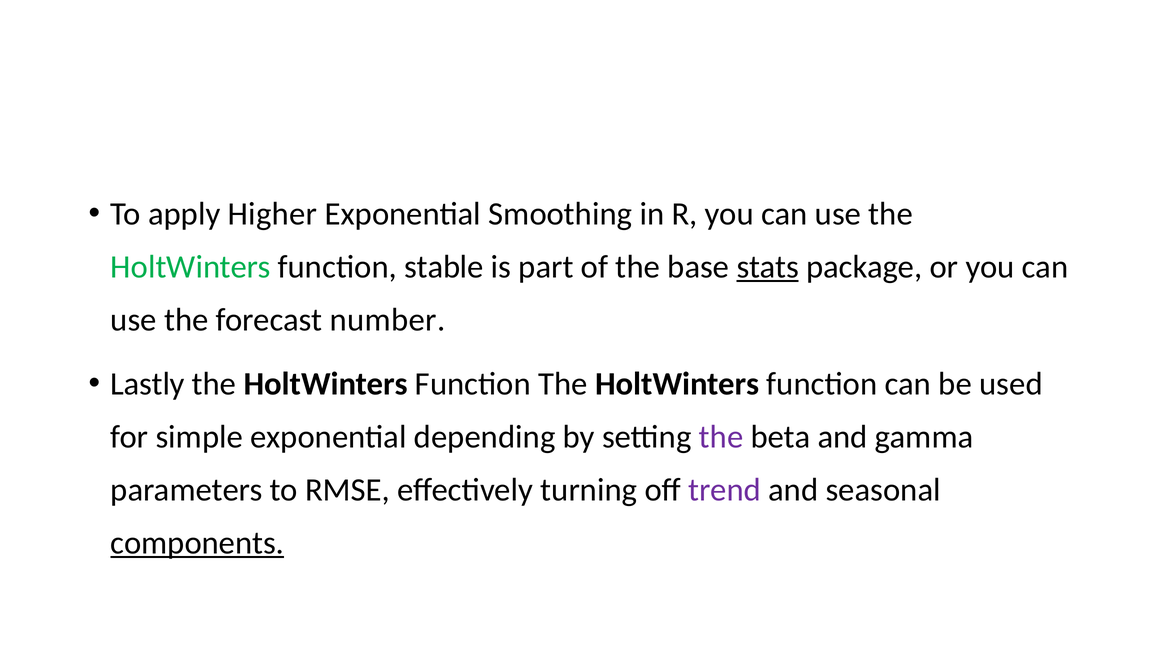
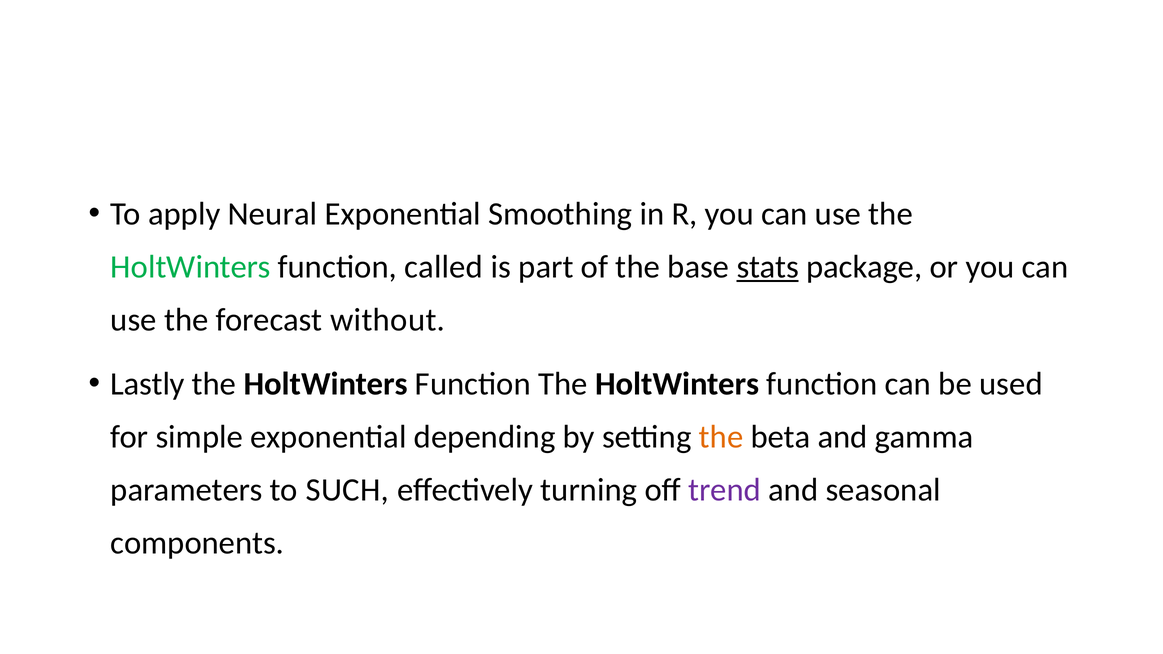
Higher: Higher -> Neural (273, 214)
stable: stable -> called (444, 267)
number: number -> without (388, 320)
the colour: purple -> orange (721, 437)
RMSE: RMSE -> SUCH (347, 490)
components underline: present -> none (197, 543)
